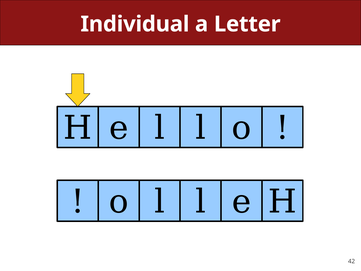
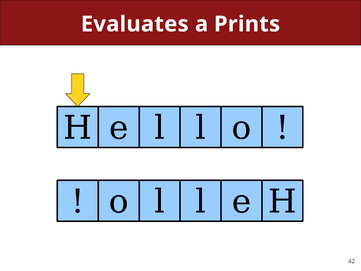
Individual: Individual -> Evaluates (135, 24)
Letter: Letter -> Prints (247, 24)
